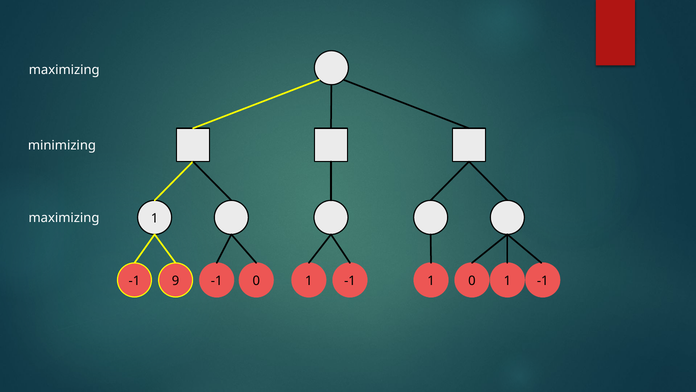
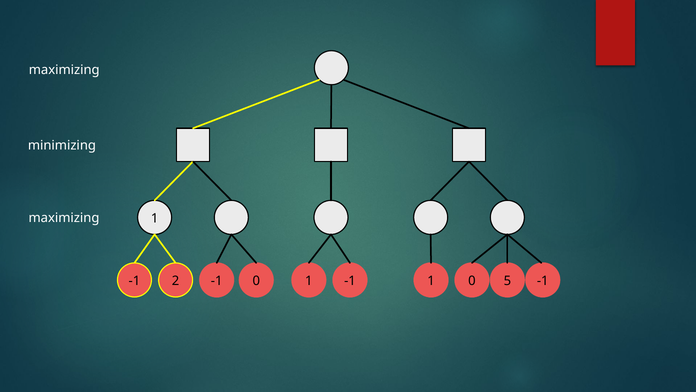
9: 9 -> 2 (176, 280)
1: 1 -> 5 (507, 280)
